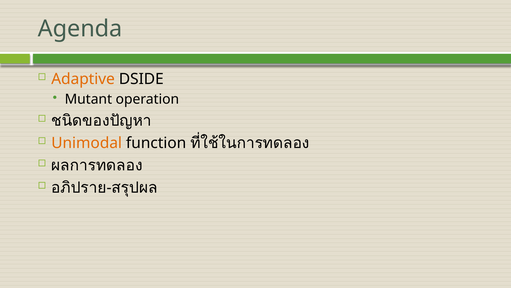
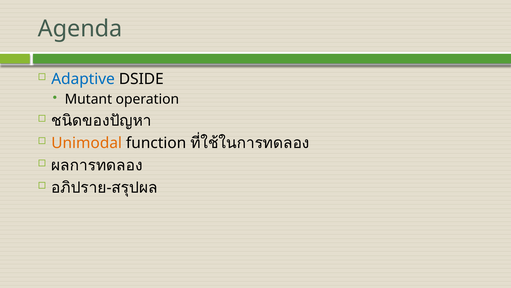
Adaptive colour: orange -> blue (83, 79)
